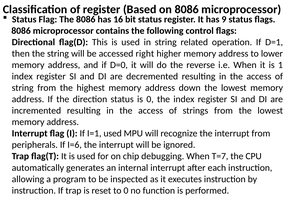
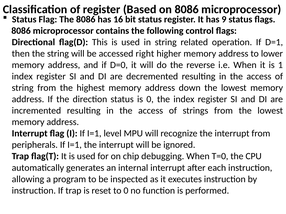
I=1 used: used -> level (113, 134)
peripherals If I=6: I=6 -> I=1 (75, 145)
T=7: T=7 -> T=0 (220, 157)
